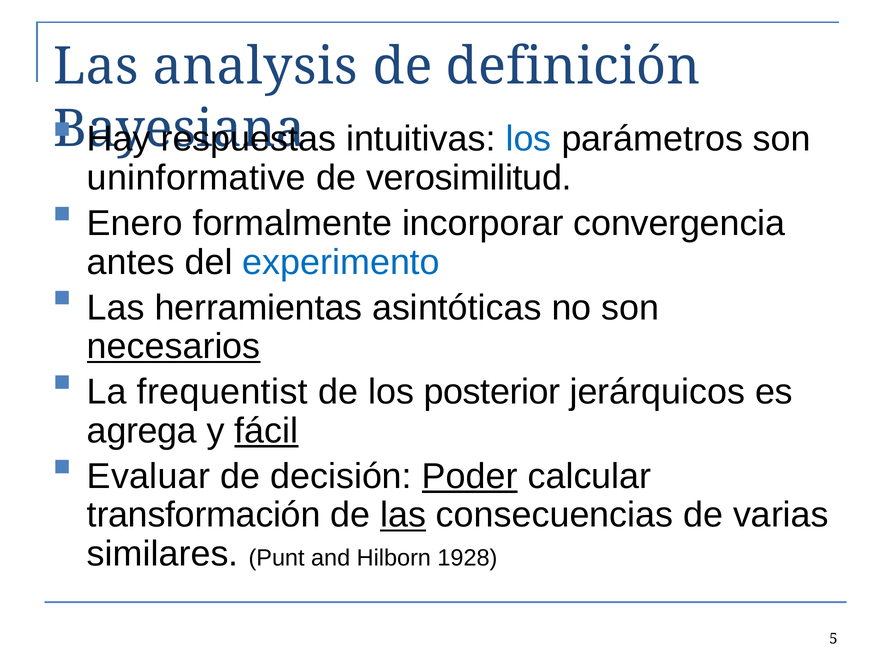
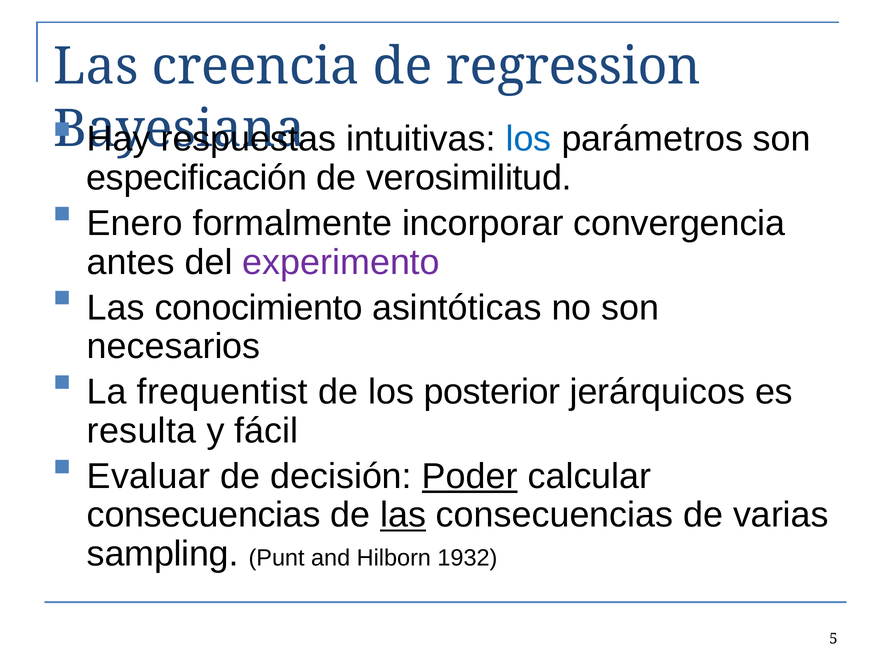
analysis: analysis -> creencia (256, 66)
definición: definición -> regression (573, 66)
uninformative: uninformative -> especificación (197, 178)
experimento colour: blue -> purple (341, 262)
herramientas: herramientas -> conocimiento (259, 307)
necesarios underline: present -> none (174, 346)
agrega: agrega -> resulta (142, 430)
fácil underline: present -> none (266, 430)
transformación: transformación -> consecuencias (204, 514)
similares: similares -> sampling (163, 553)
1928: 1928 -> 1932 (467, 557)
